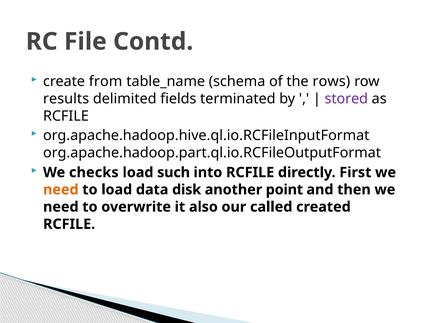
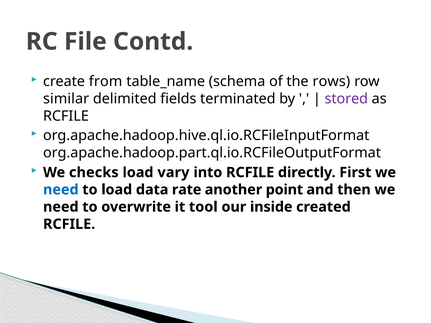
results: results -> similar (66, 99)
such: such -> vary (173, 173)
need colour: orange -> blue (61, 190)
disk: disk -> rate (187, 190)
also: also -> tool (203, 207)
called: called -> inside (271, 207)
